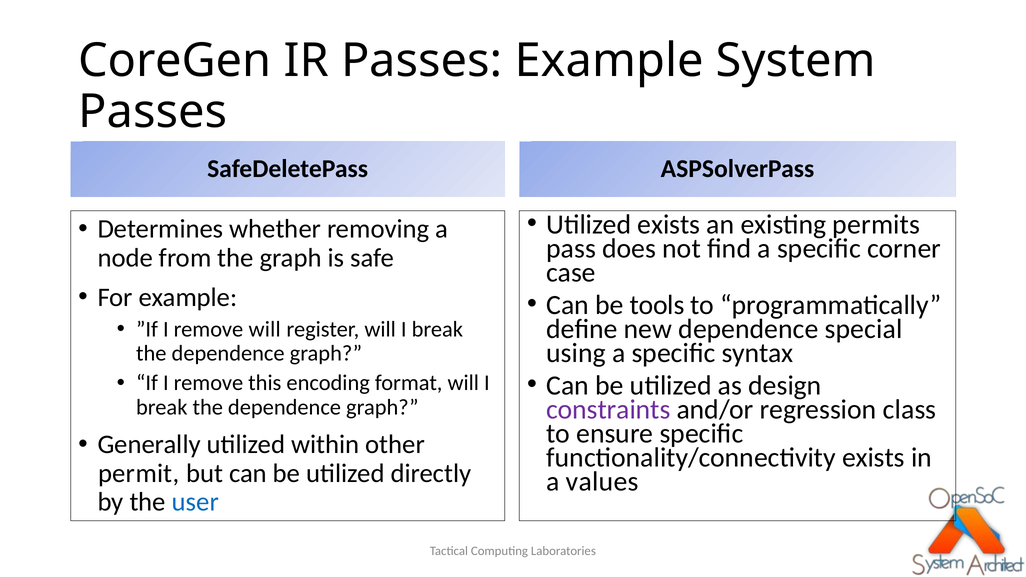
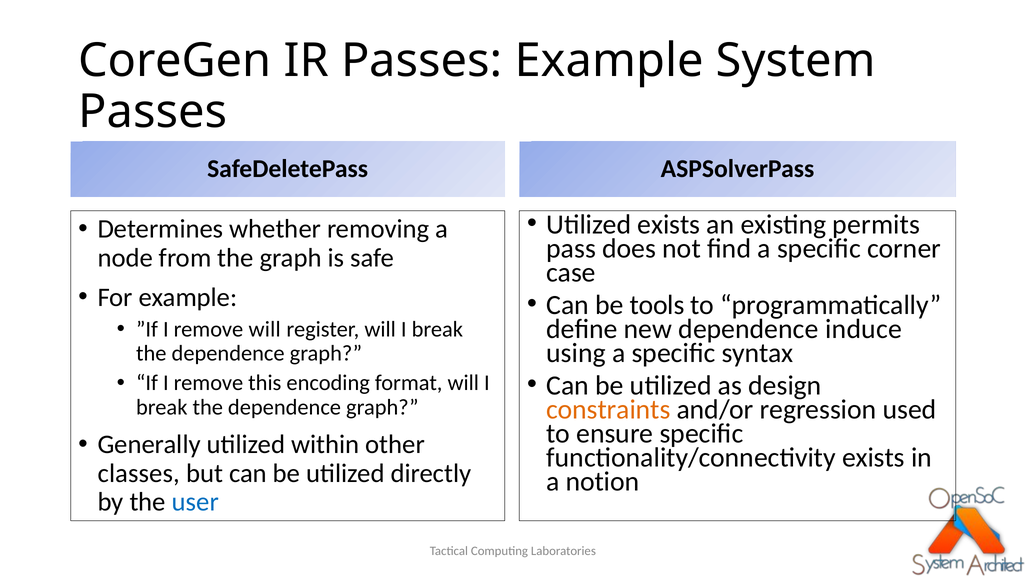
special: special -> induce (864, 329)
constraints colour: purple -> orange (608, 410)
class: class -> used (910, 410)
permit: permit -> classes (139, 473)
values: values -> notion (603, 482)
